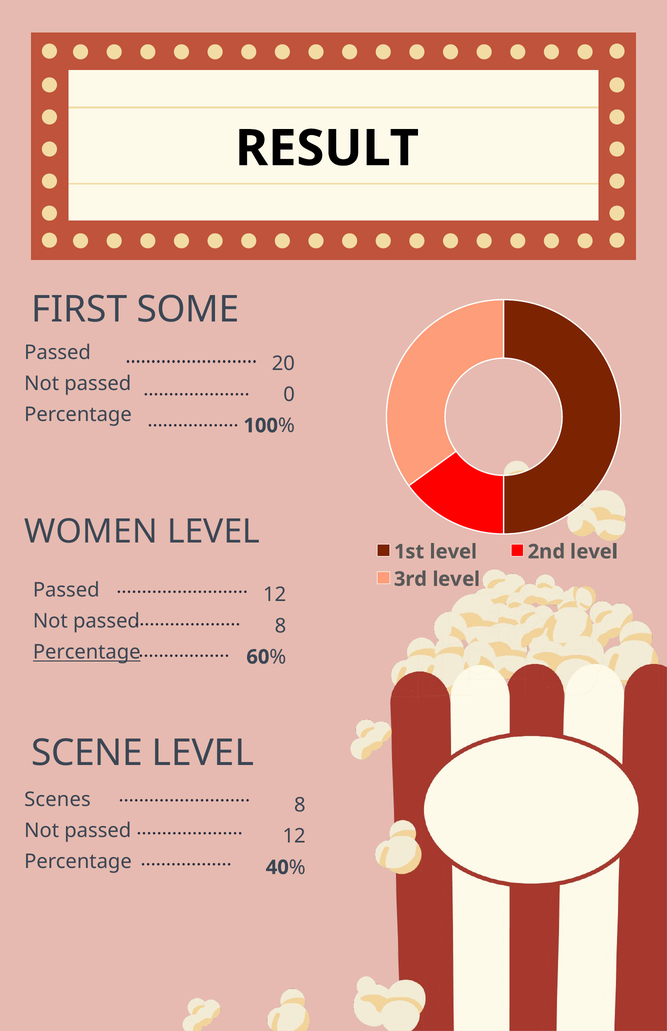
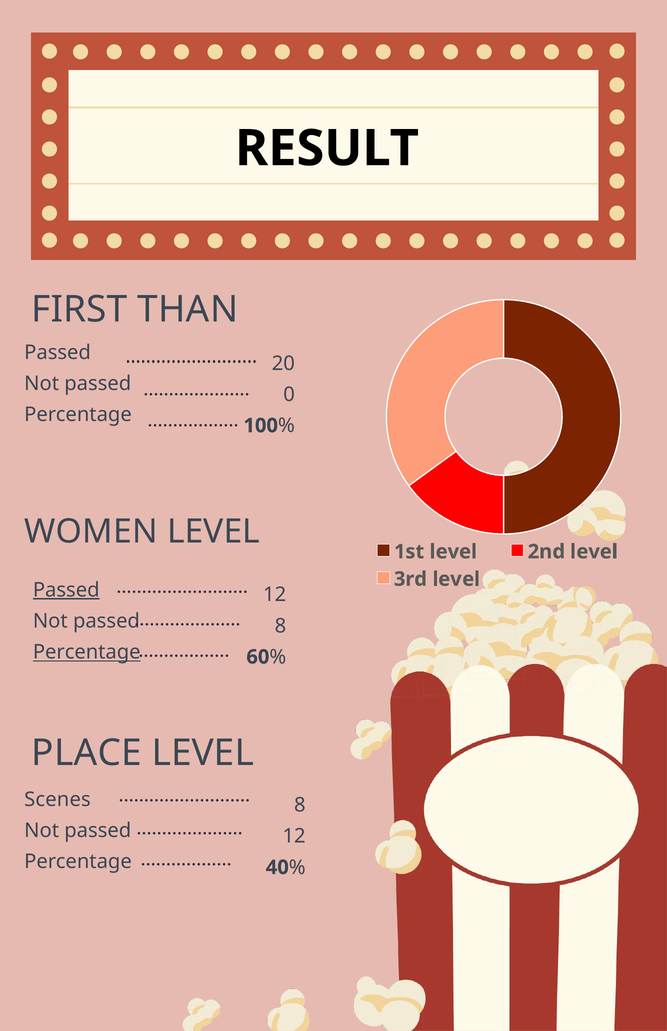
SOME: SOME -> THAN (188, 309)
Passed underline: none -> present (66, 590)
SCENE: SCENE -> PLACE (87, 753)
